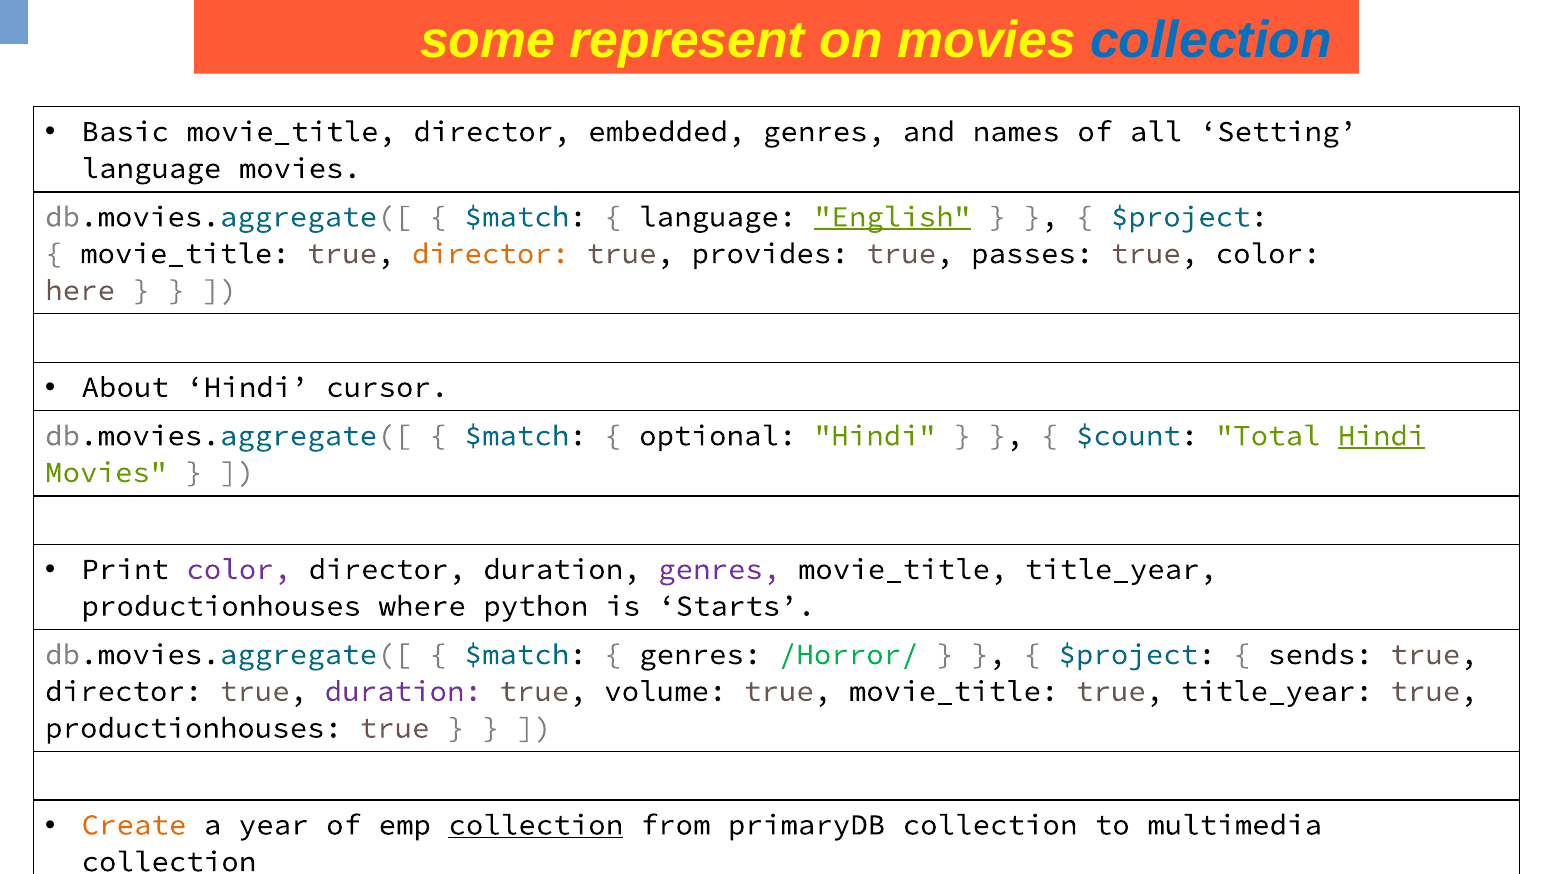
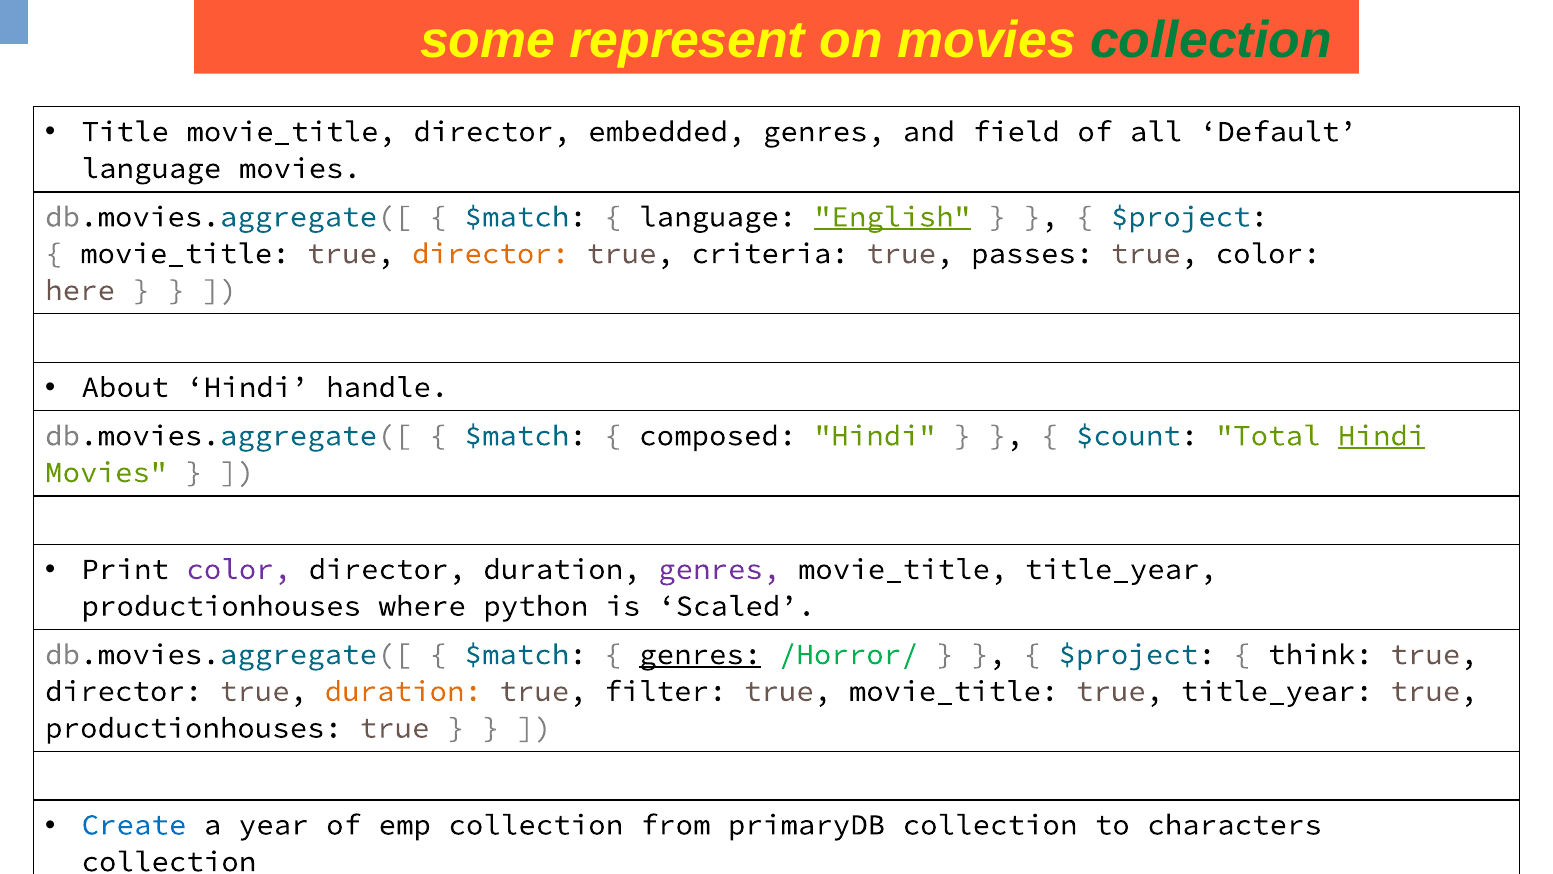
collection colour: blue -> green (1211, 40)
Basic: Basic -> Title (125, 132)
names: names -> field (1016, 132)
Setting: Setting -> Default (1278, 132)
provides: provides -> criteria (770, 253)
cursor: cursor -> handle (387, 387)
optional: optional -> composed (718, 435)
Starts: Starts -> Scaled (737, 606)
genres underline: none -> present (700, 654)
sends: sends -> think (1321, 654)
duration colour: purple -> orange (403, 691)
volume: volume -> filter (665, 691)
Create colour: orange -> blue (134, 824)
collection underline: present -> none (536, 824)
multimedia: multimedia -> characters (1235, 824)
